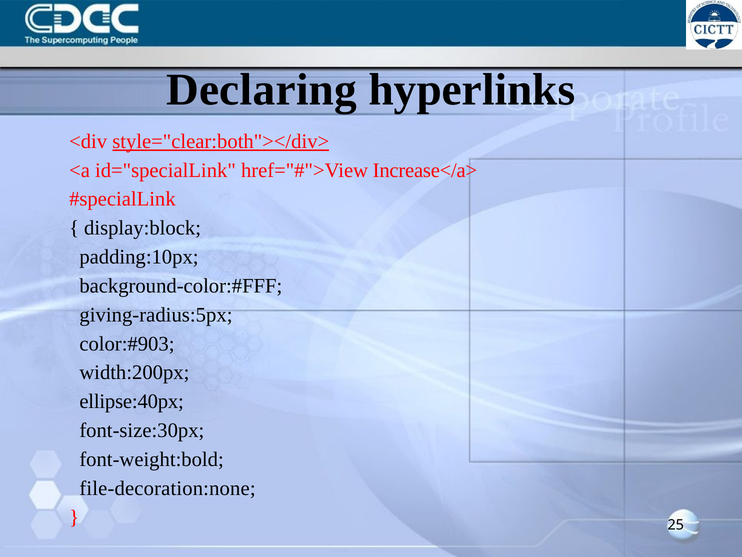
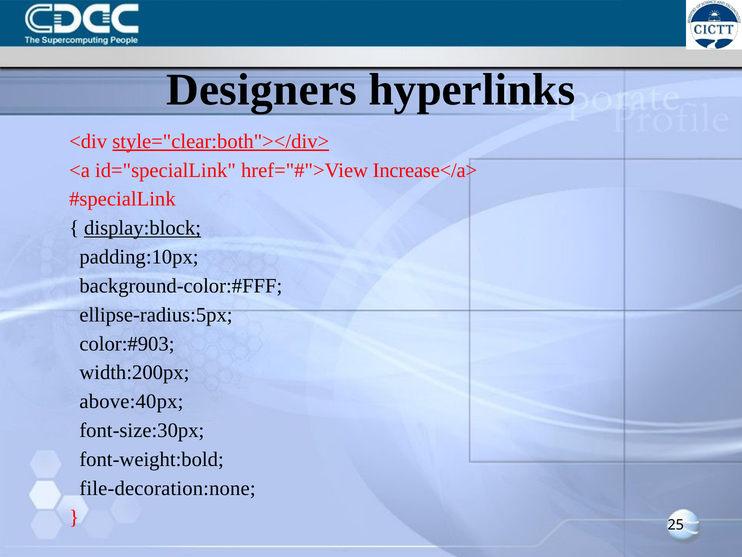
Declaring: Declaring -> Designers (262, 90)
display:block underline: none -> present (143, 228)
giving-radius:5px: giving-radius:5px -> ellipse-radius:5px (156, 315)
ellipse:40px: ellipse:40px -> above:40px (131, 401)
